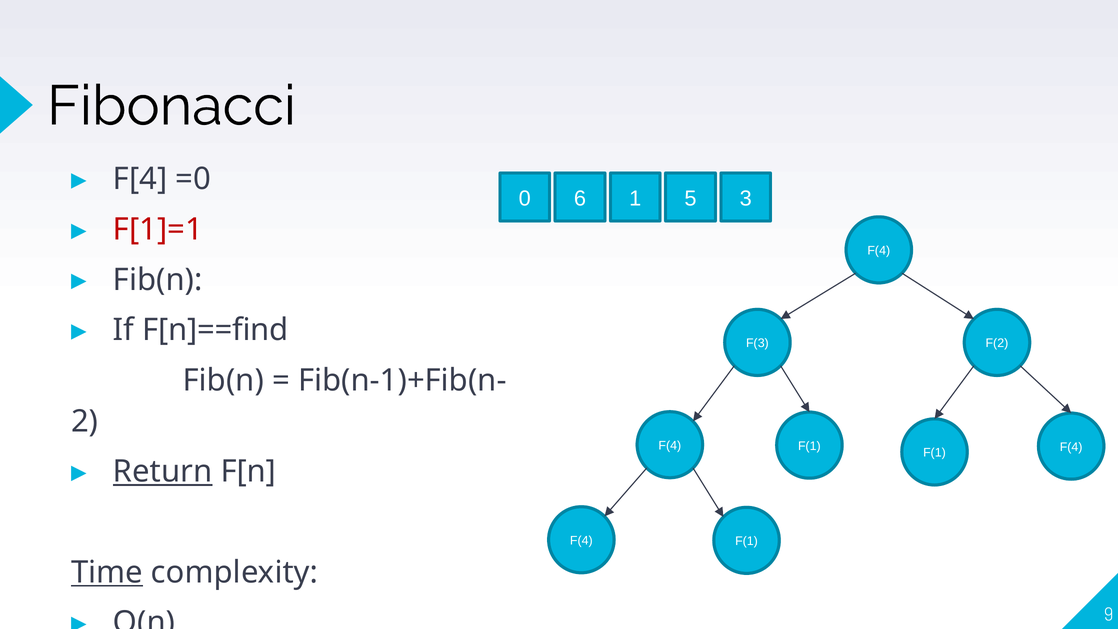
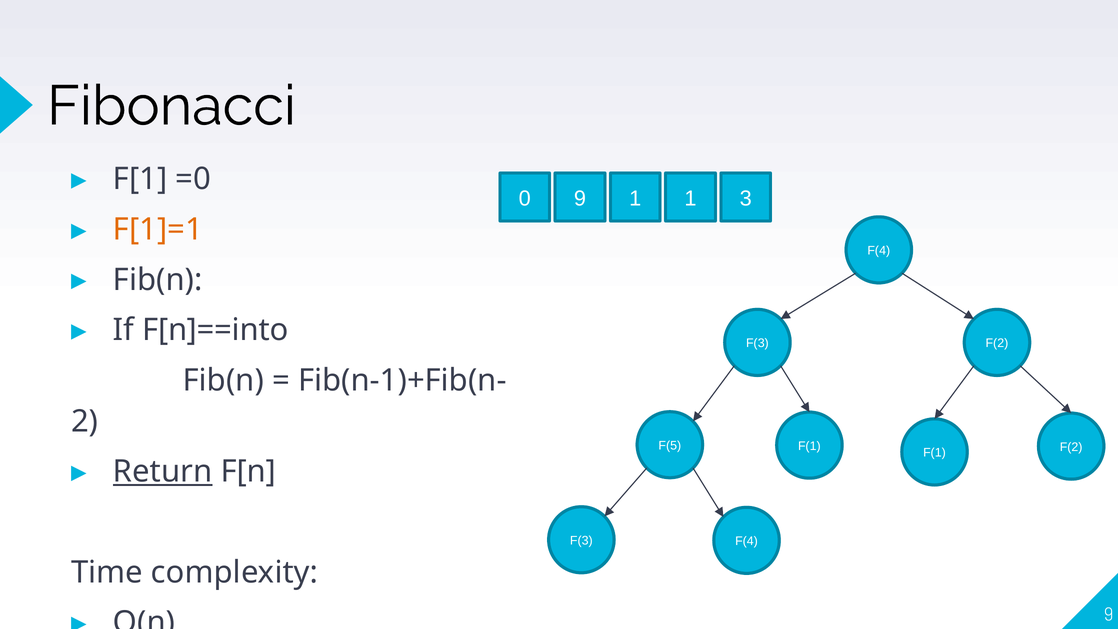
F[4: F[4 -> F[1 (140, 179)
0 6: 6 -> 9 (580, 199)
1 5: 5 -> 1 (690, 199)
F[1]=1 colour: red -> orange (158, 229)
F[n]==find: F[n]==find -> F[n]==into (215, 330)
F(4: F(4 -> F(5 (670, 445)
F(1 F(4: F(4 -> F(2 (1071, 447)
F(4: F(4 -> F(3 (581, 541)
F(1: F(1 -> F(4 (747, 541)
Time underline: present -> none (107, 572)
